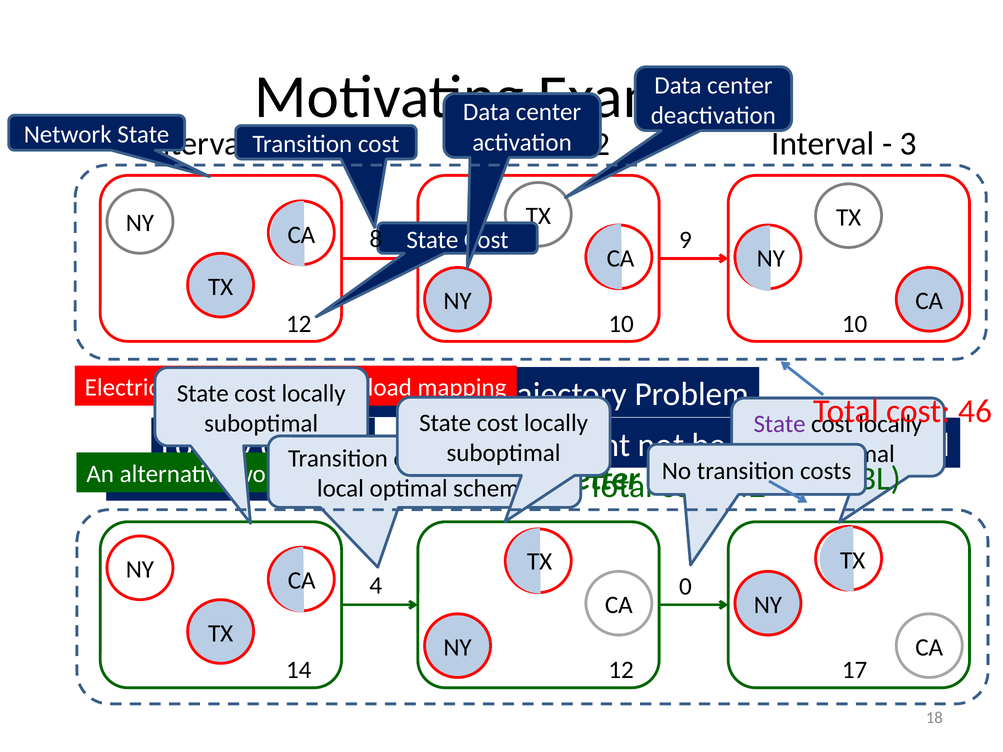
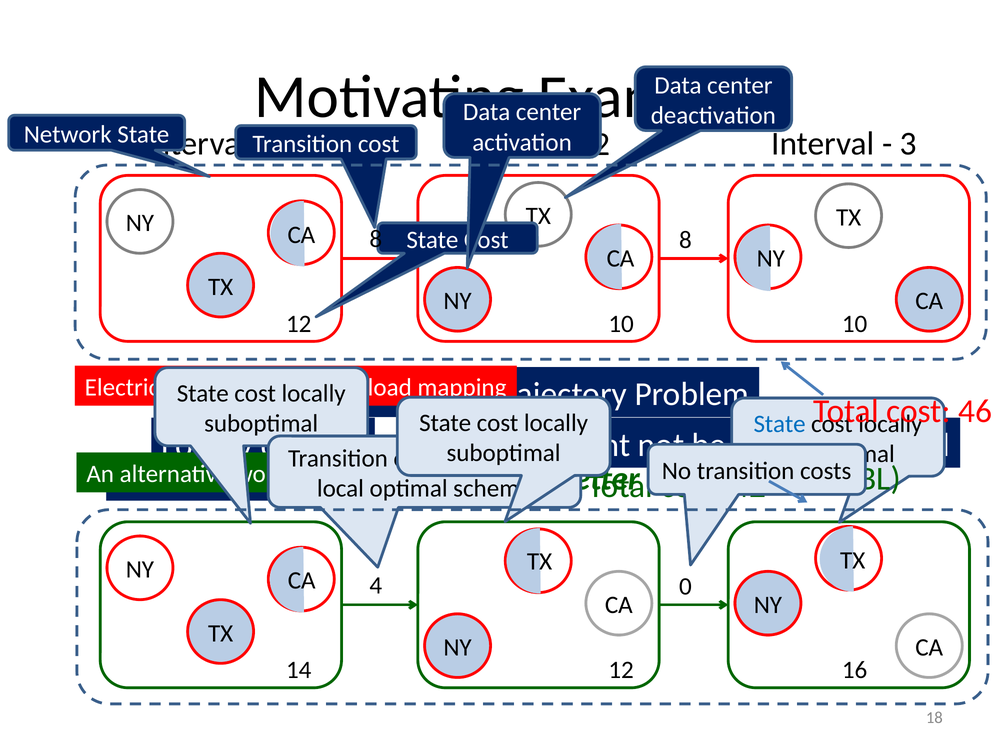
8 9: 9 -> 8 (685, 240)
State colour: purple -> blue (780, 424)
17: 17 -> 16 (855, 670)
